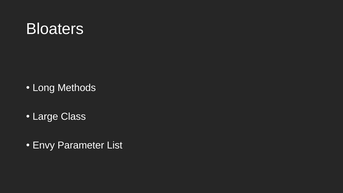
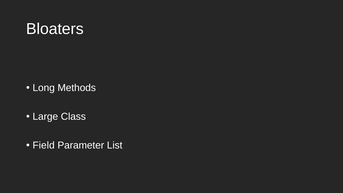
Envy: Envy -> Field (44, 145)
